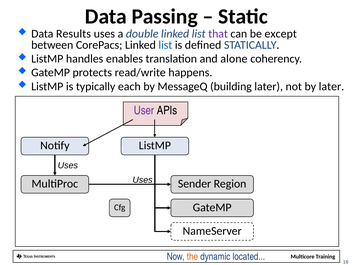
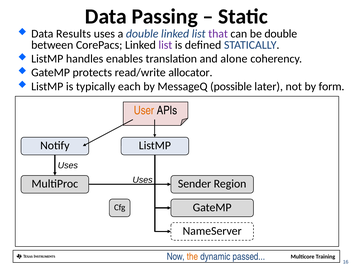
be except: except -> double (281, 34)
list colour: blue -> purple (165, 45)
happens: happens -> allocator (190, 73)
building: building -> possible (231, 86)
by later: later -> form (332, 86)
User colour: purple -> orange (144, 110)
located: located -> passed (249, 256)
